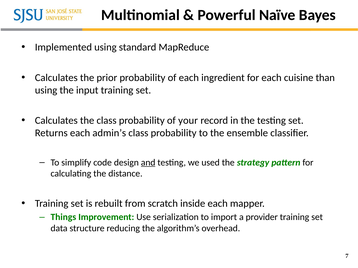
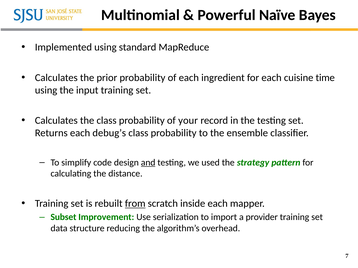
than: than -> time (325, 78)
admin’s: admin’s -> debug’s (109, 133)
from underline: none -> present (135, 204)
Things: Things -> Subset (63, 218)
